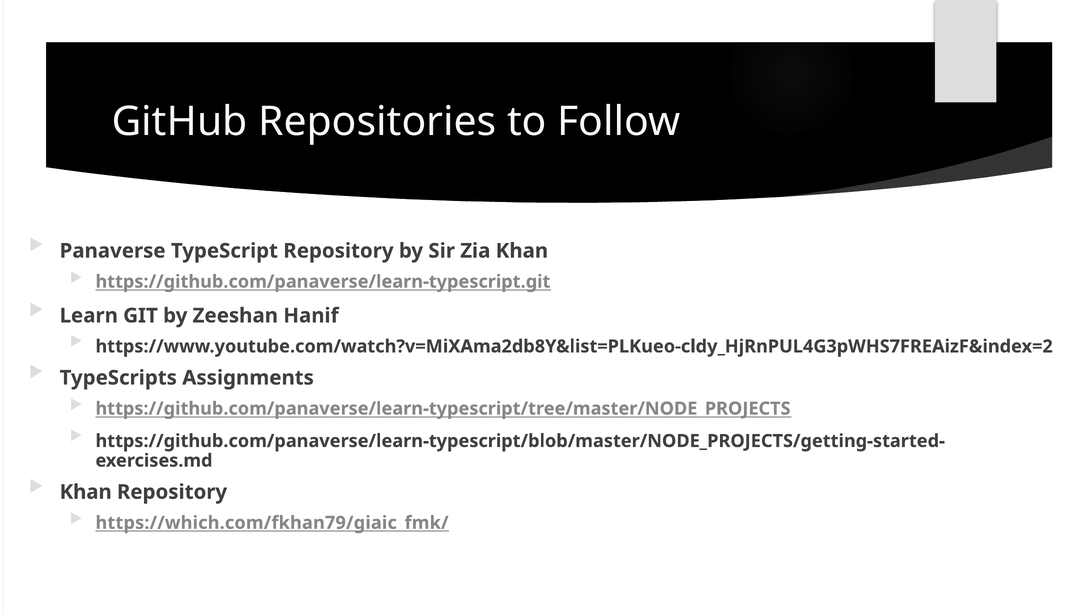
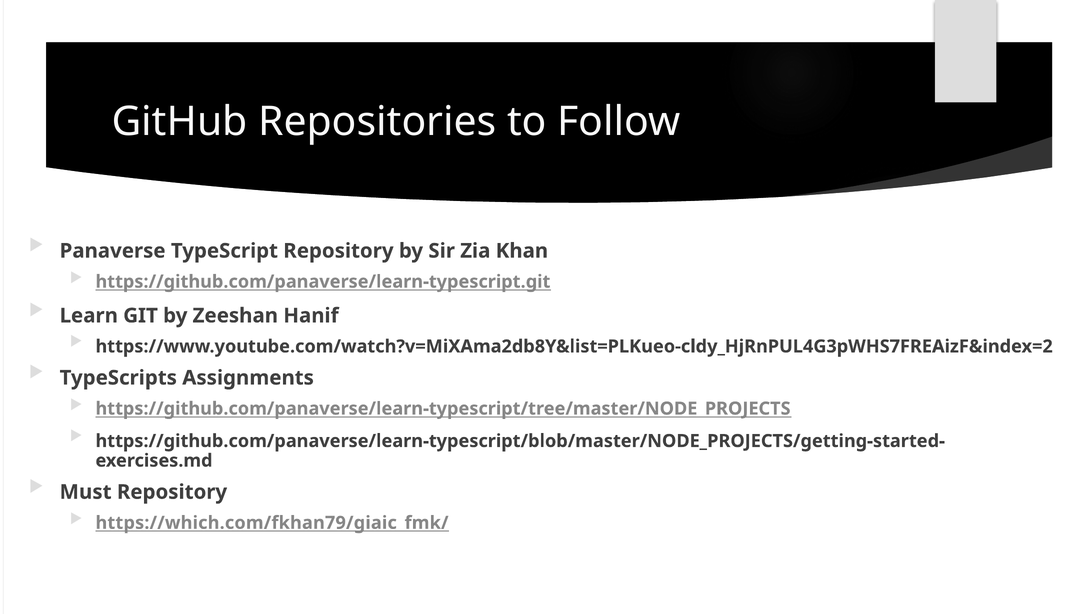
Khan: Khan -> Must (86, 492)
